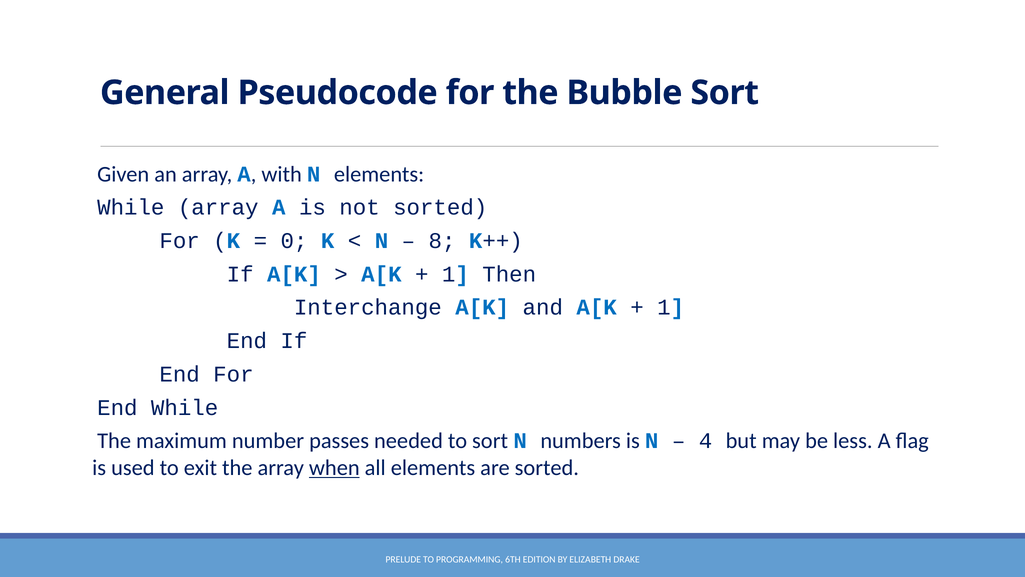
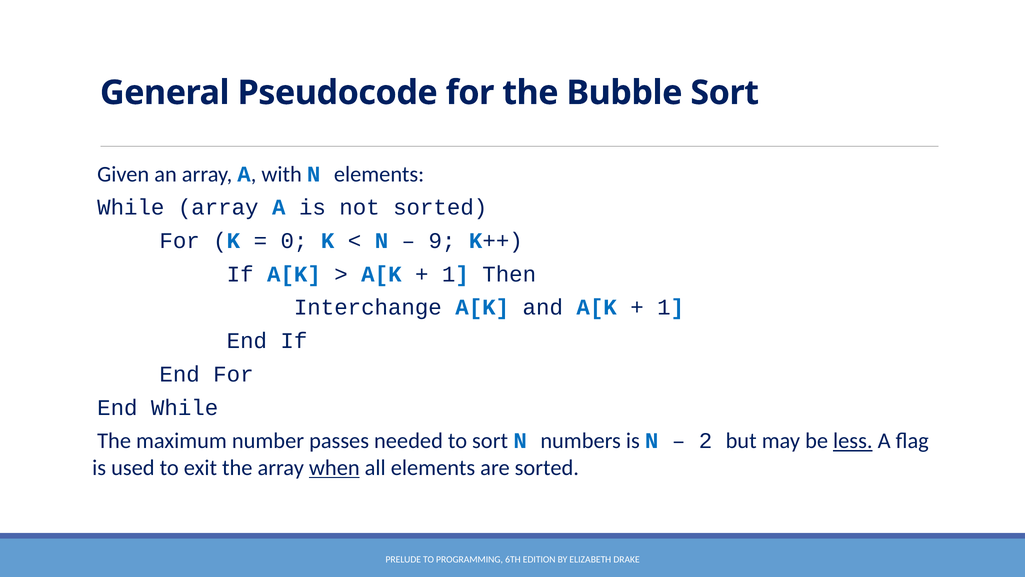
8: 8 -> 9 (442, 241)
4: 4 -> 2 (705, 441)
less underline: none -> present (853, 441)
